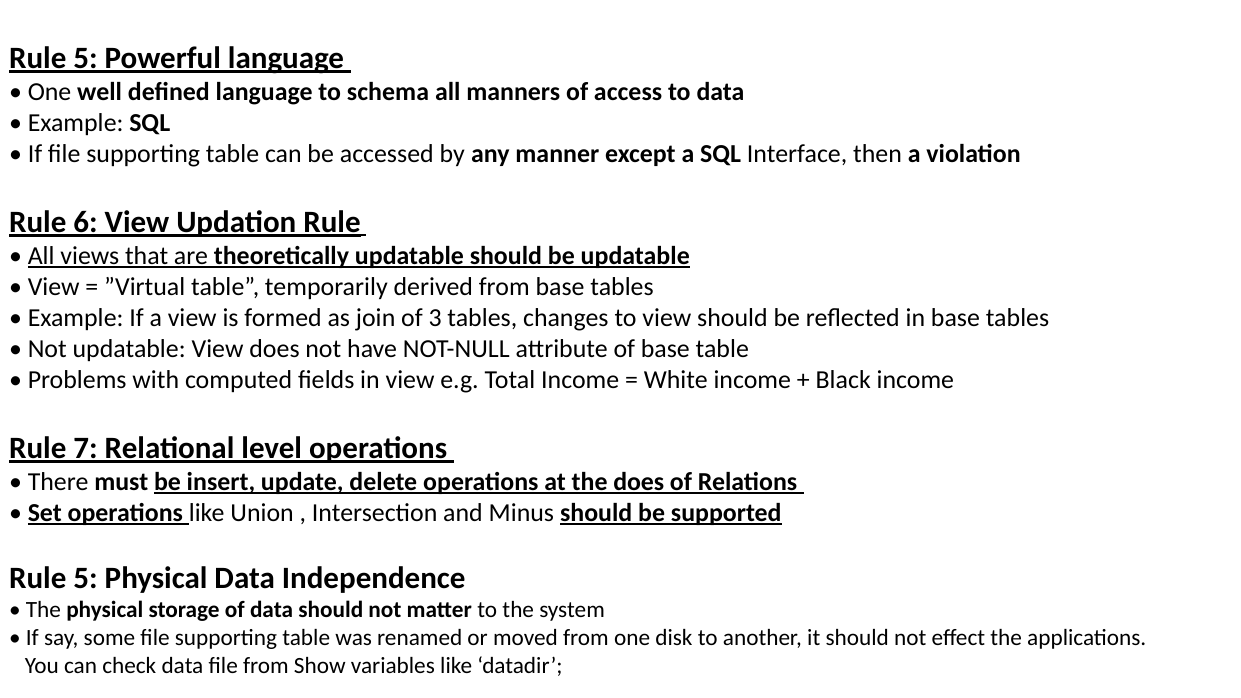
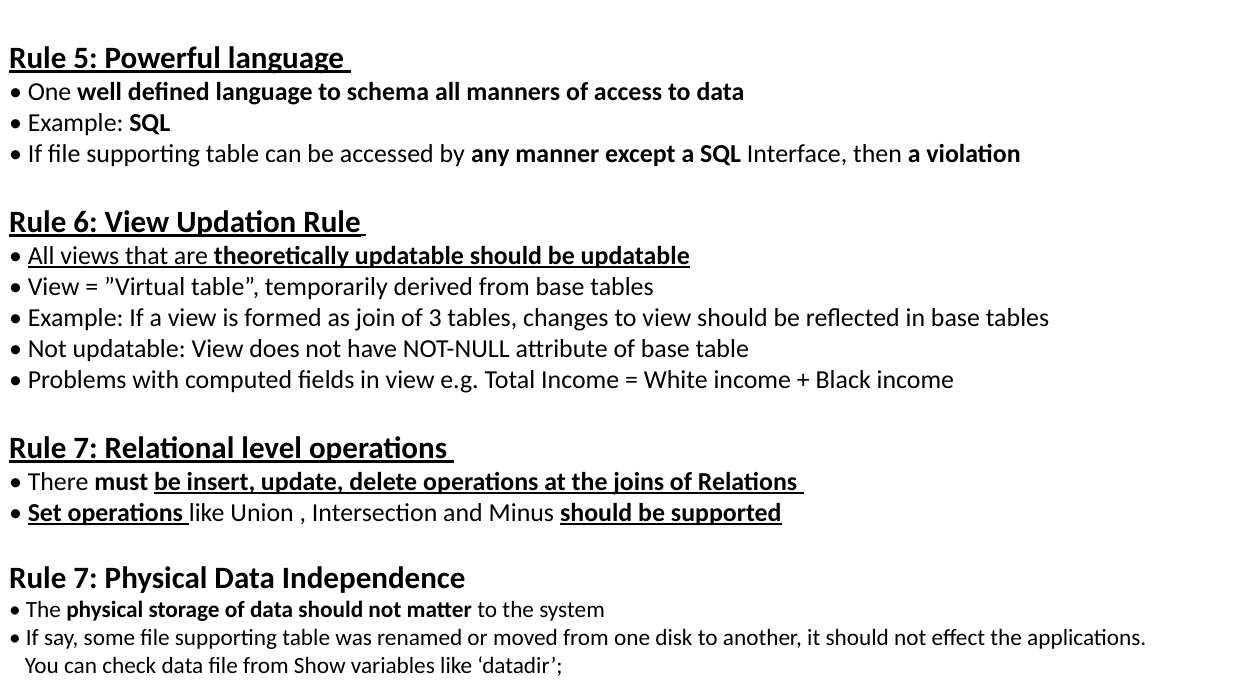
the does: does -> joins (639, 482)
5: 5 -> 7 (86, 578)
